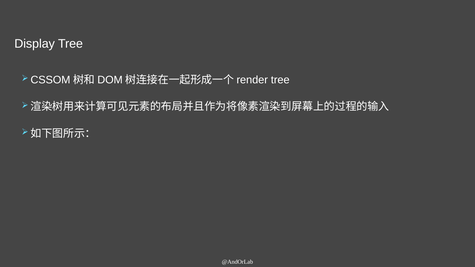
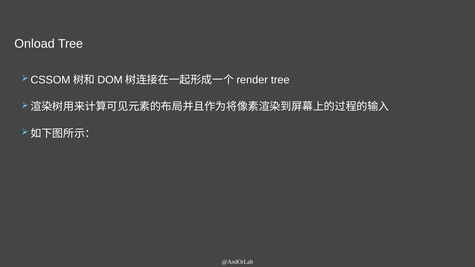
Display: Display -> Onload (35, 44)
